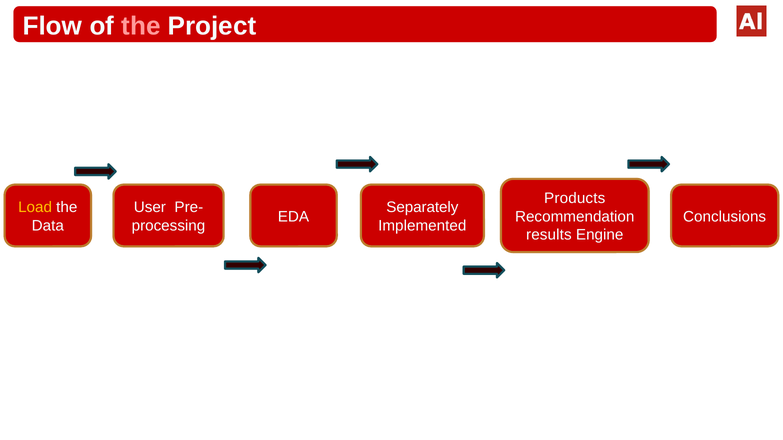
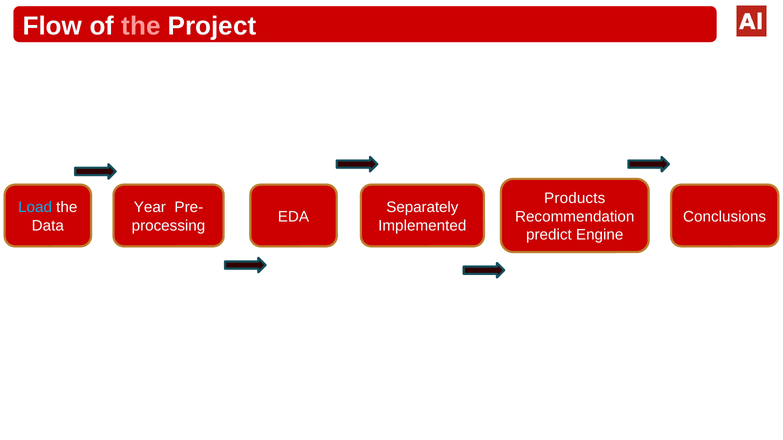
Load colour: yellow -> light blue (35, 208)
User: User -> Year (150, 208)
results: results -> predict (549, 235)
